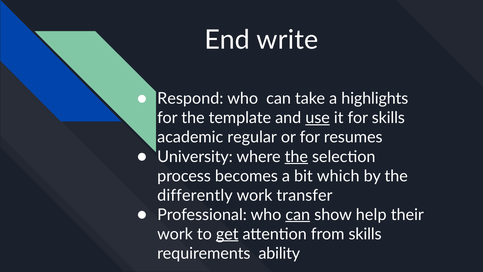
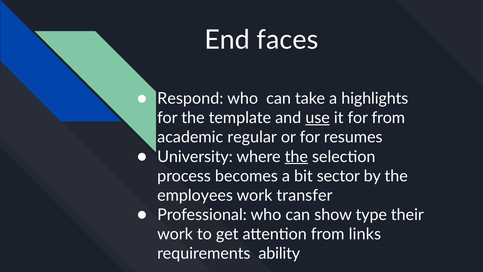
write: write -> faces (288, 40)
for skills: skills -> from (388, 118)
which: which -> sector (338, 176)
differently: differently -> employees (195, 195)
can underline: present -> none (298, 214)
help: help -> type (371, 214)
get underline: present -> none (227, 234)
from skills: skills -> links (365, 234)
